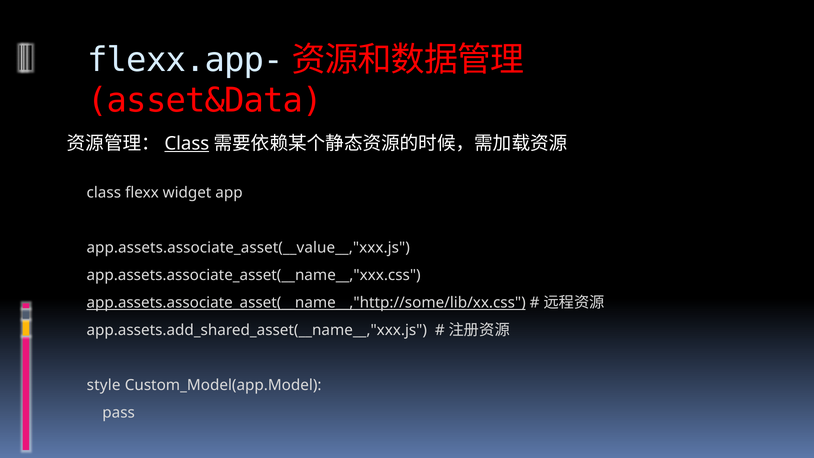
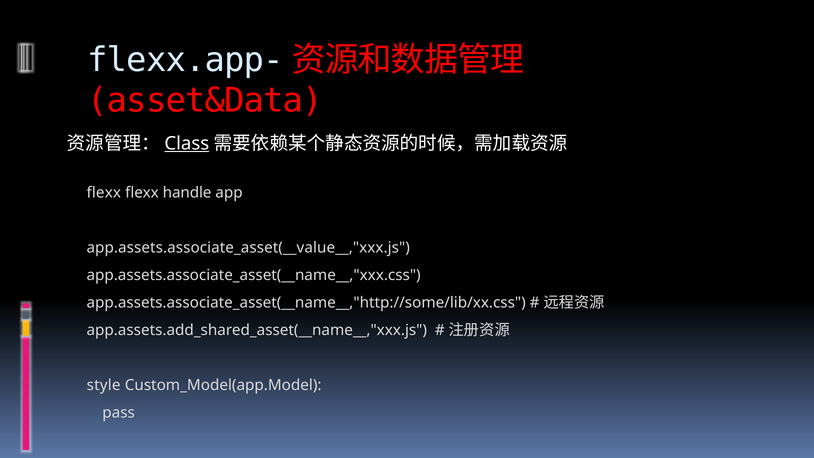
class: class -> flexx (104, 193)
widget: widget -> handle (187, 193)
app.assets.associate_asset(__name__,"http://some/lib/xx.css underline: present -> none (306, 303)
